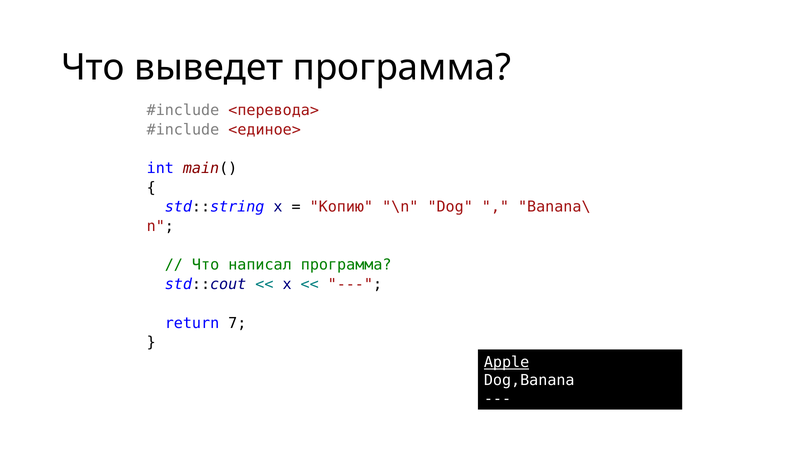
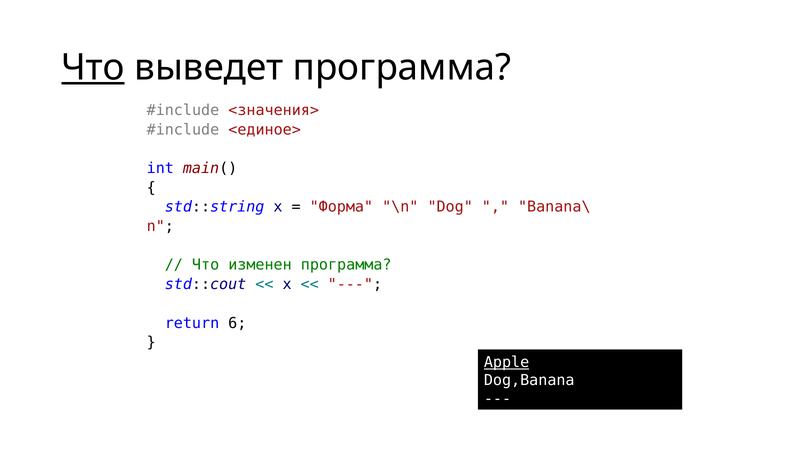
Что underline: none -> present (93, 68)
<перевода>: <перевода> -> <значения> (274, 110)
Копию: Копию -> Форма (341, 207)
написал: написал -> изменен (260, 265)
7: 7 -> 6 (237, 323)
